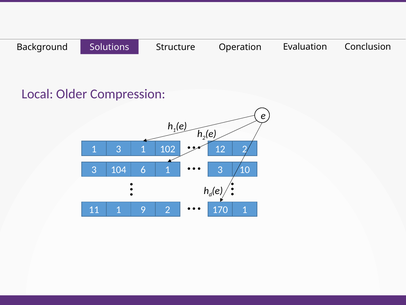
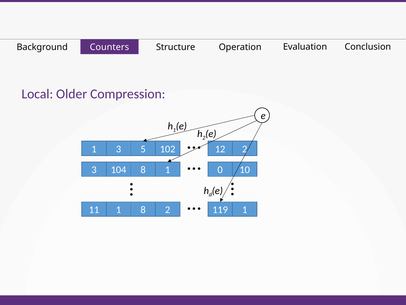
Solutions: Solutions -> Counters (109, 47)
3 1: 1 -> 5 (143, 149)
104 6: 6 -> 8 (143, 170)
3: 3 -> 0 (220, 170)
1 9: 9 -> 8 (143, 209)
170: 170 -> 119 (220, 209)
